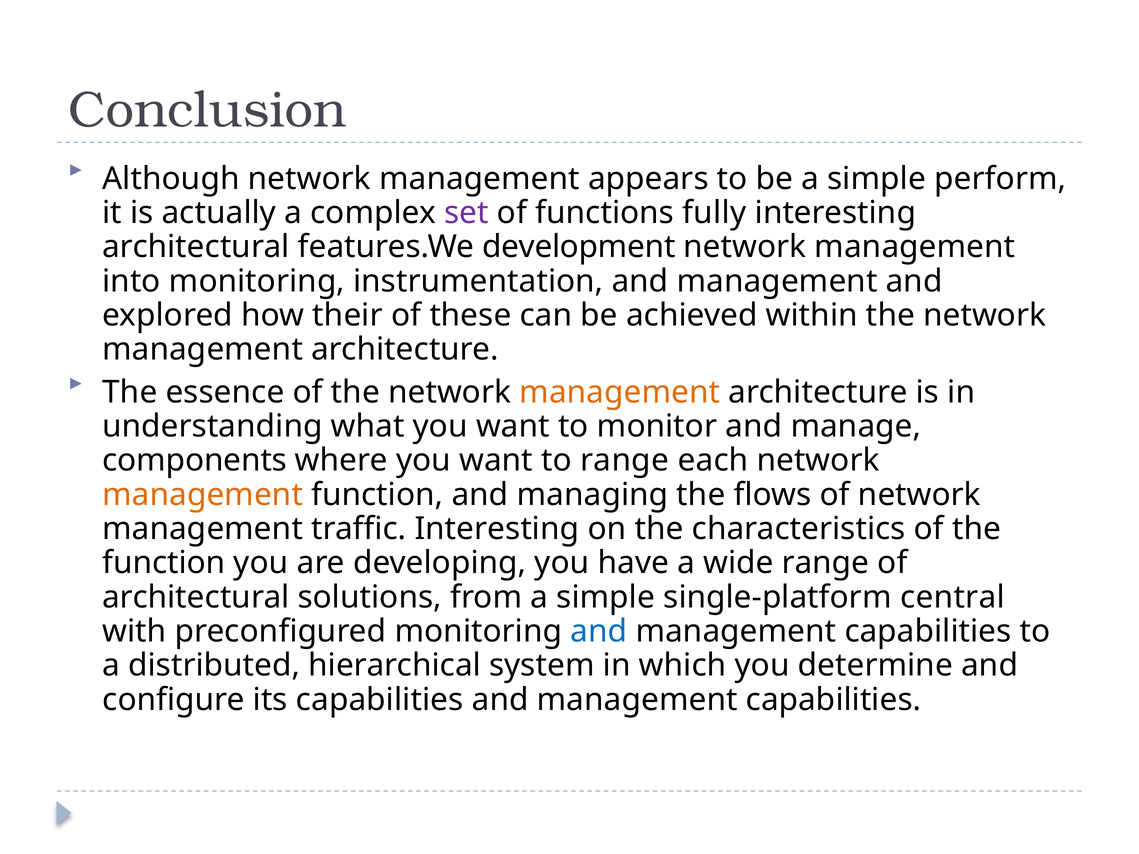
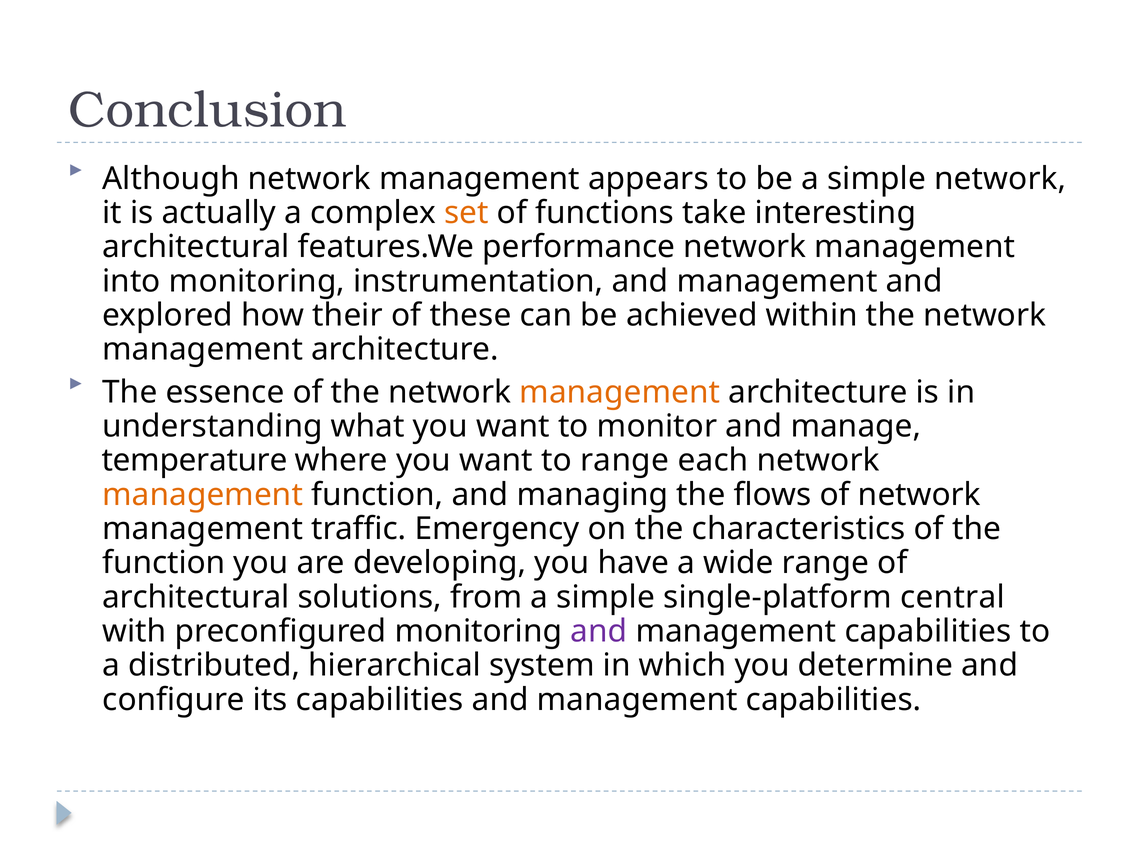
simple perform: perform -> network (1000, 179)
set colour: purple -> orange (466, 213)
fully: fully -> take (714, 213)
development: development -> performance (579, 247)
components: components -> temperature (195, 461)
traffic Interesting: Interesting -> Emergency (497, 529)
and colour: blue -> purple (599, 631)
